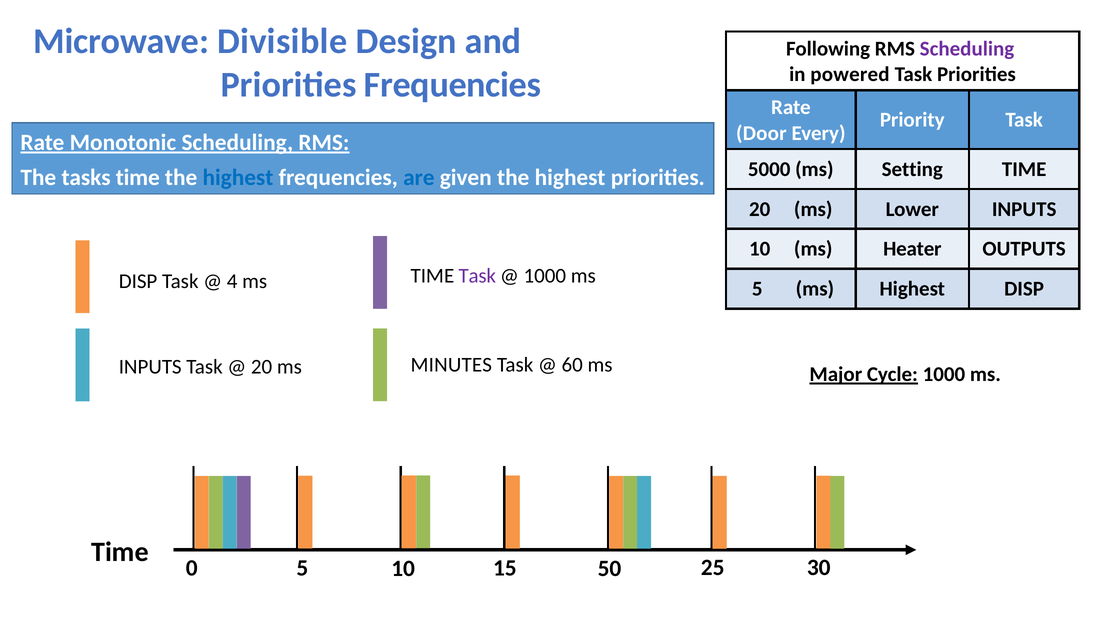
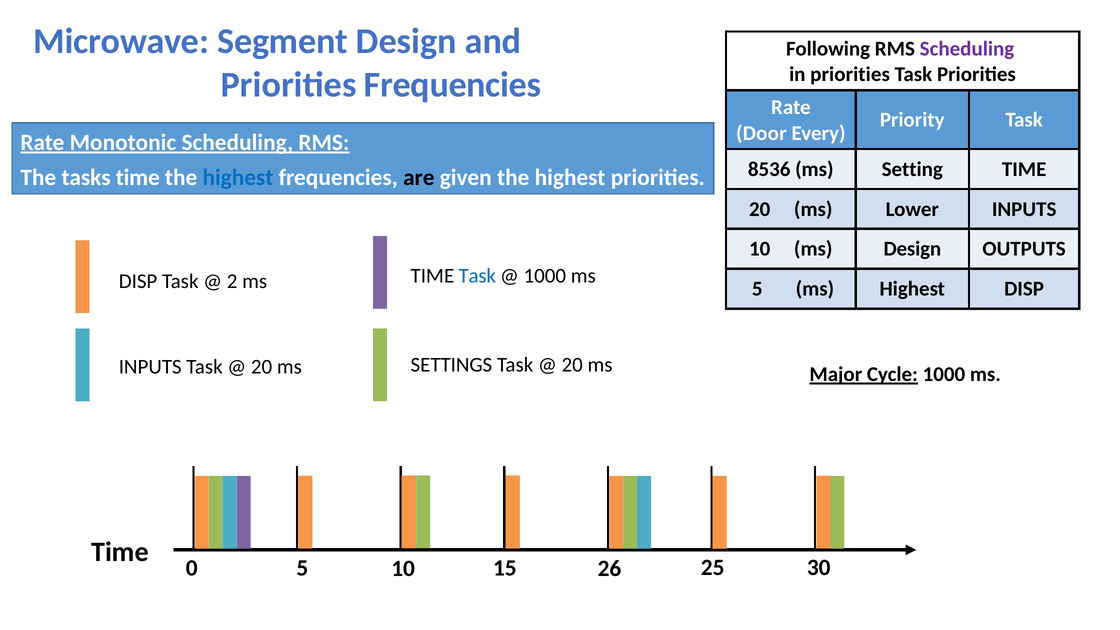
Divisible: Divisible -> Segment (283, 41)
in powered: powered -> priorities (850, 74)
5000: 5000 -> 8536 (769, 169)
are colour: blue -> black (419, 177)
ms Heater: Heater -> Design (912, 249)
Task colour: purple -> blue (477, 276)
4: 4 -> 2 (232, 281)
MINUTES: MINUTES -> SETTINGS (451, 365)
60: 60 -> 20 (572, 365)
50: 50 -> 26 (609, 568)
